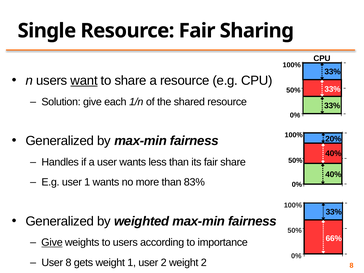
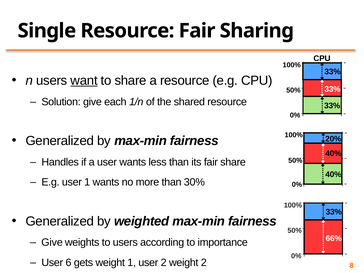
83%: 83% -> 30% (194, 182)
Give underline: present -> none (52, 242)
User 8: 8 -> 6 (68, 263)
